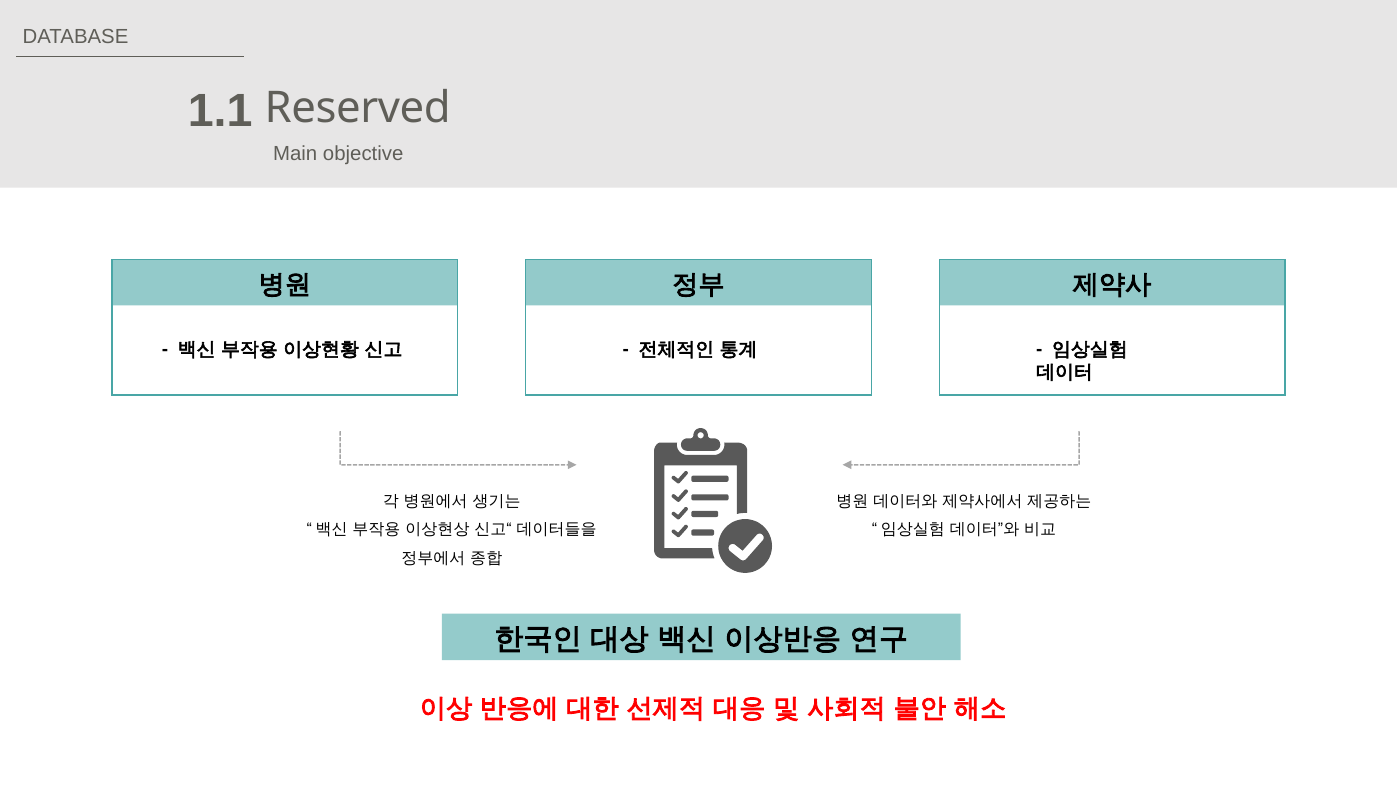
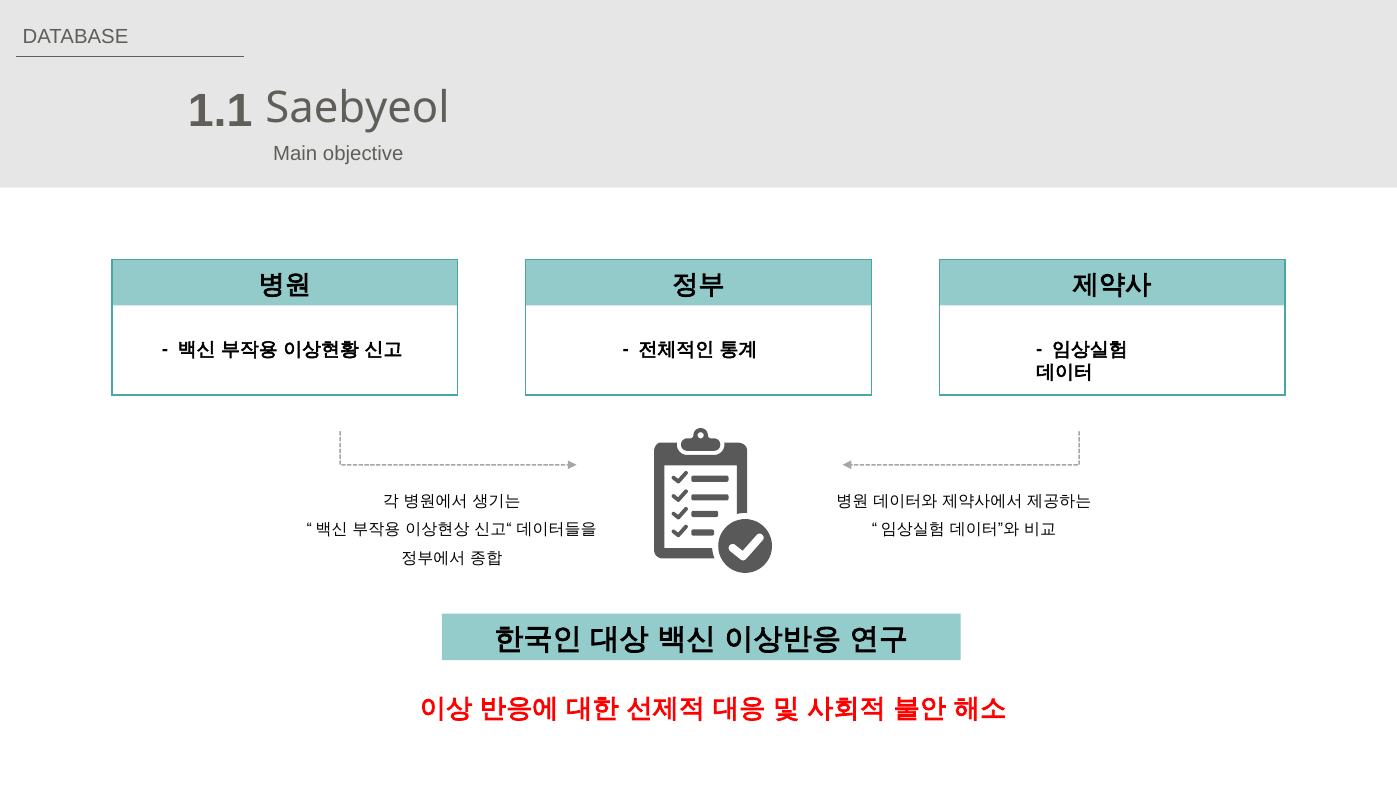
1.1 Reserved: Reserved -> Saebyeol (357, 108)
